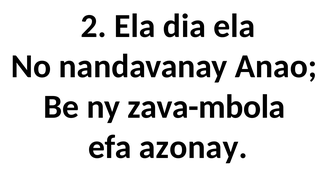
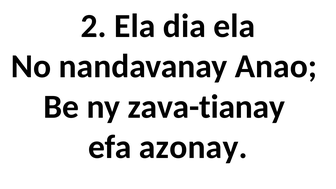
zava-mbola: zava-mbola -> zava-tianay (206, 107)
